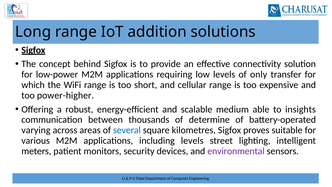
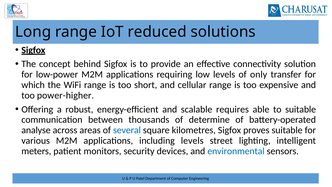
addition: addition -> reduced (157, 32)
medium: medium -> requires (232, 109)
to insights: insights -> suitable (301, 109)
varying: varying -> analyse (36, 130)
environmental colour: purple -> blue (236, 151)
